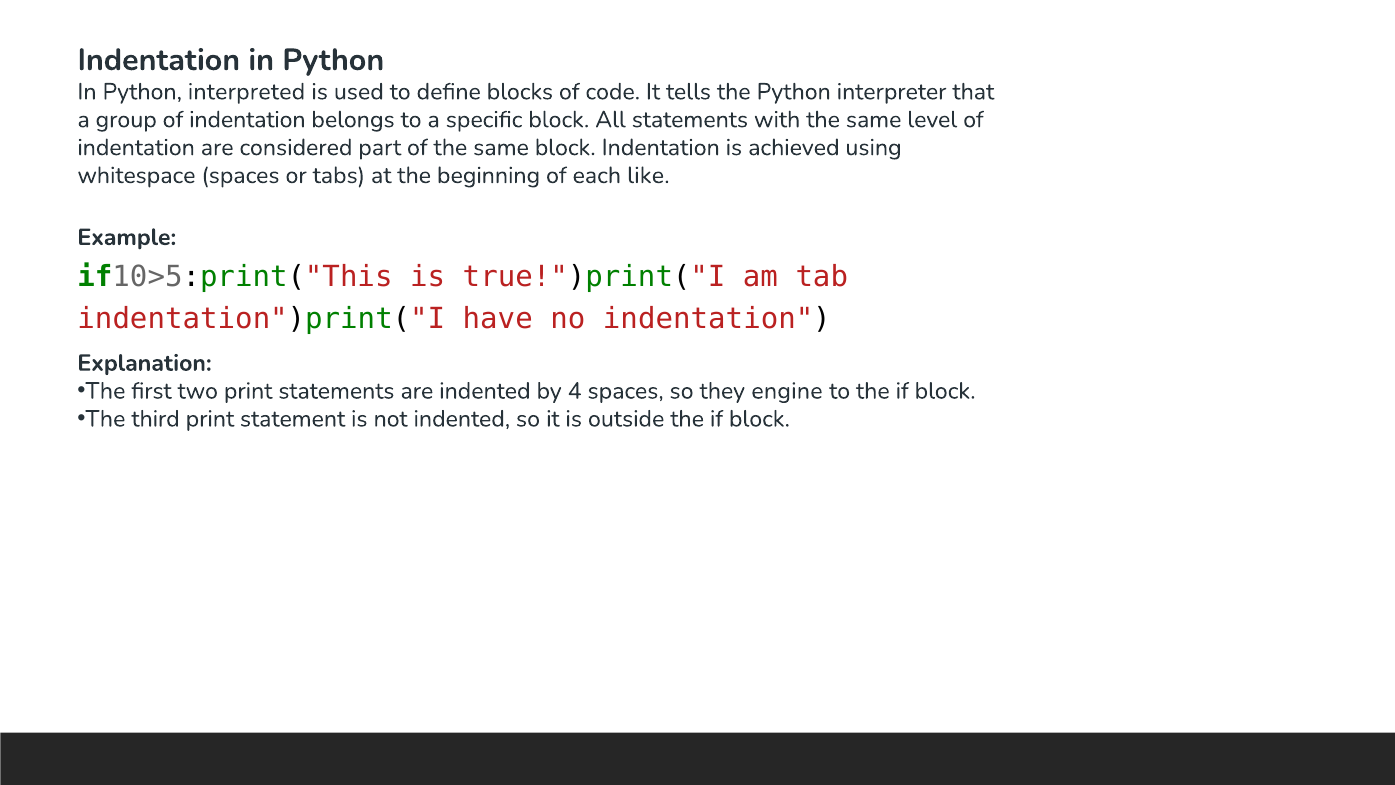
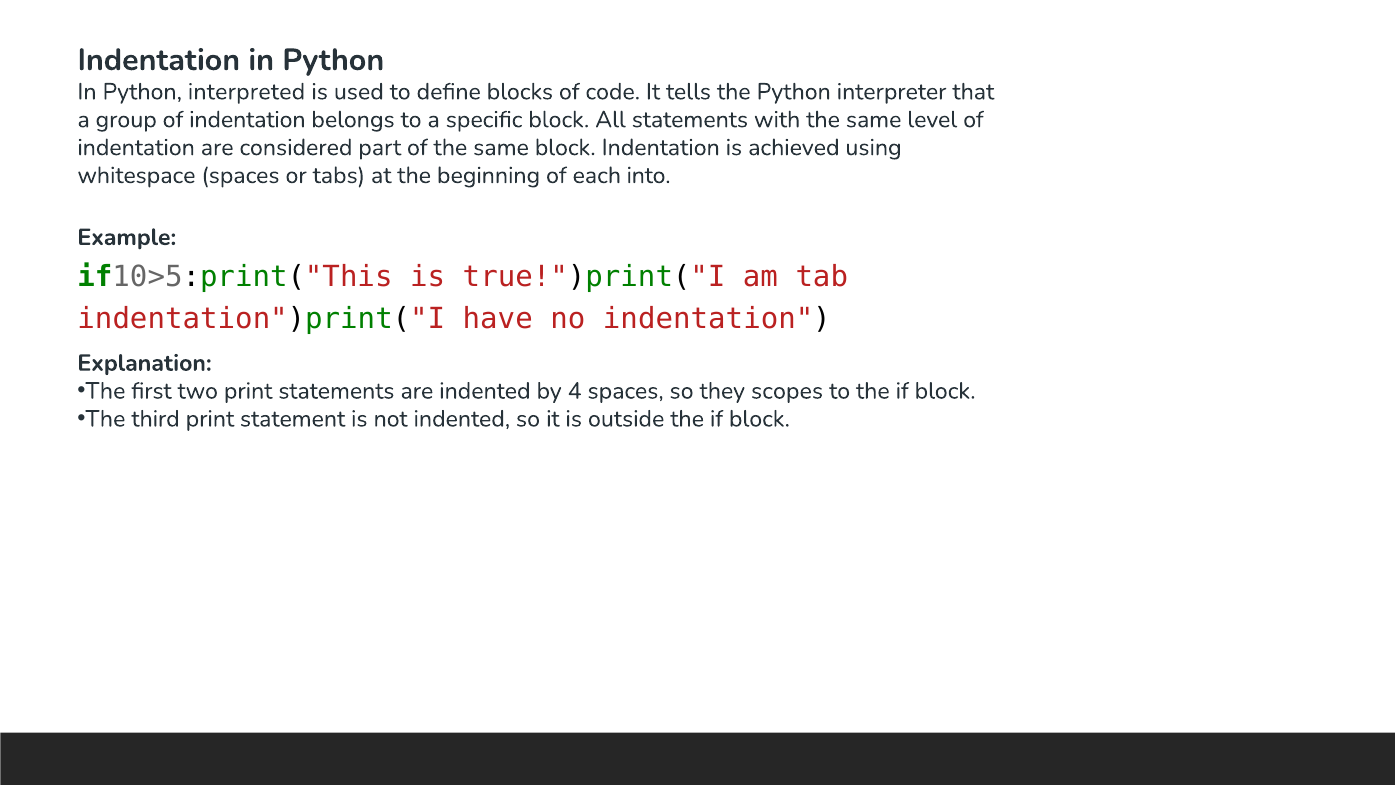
like: like -> into (649, 175)
engine: engine -> scopes (787, 391)
